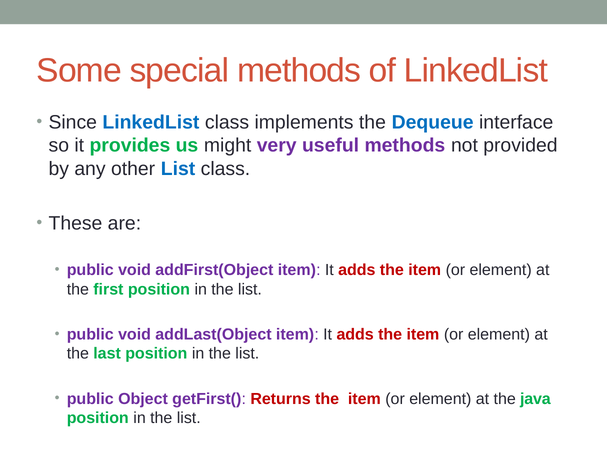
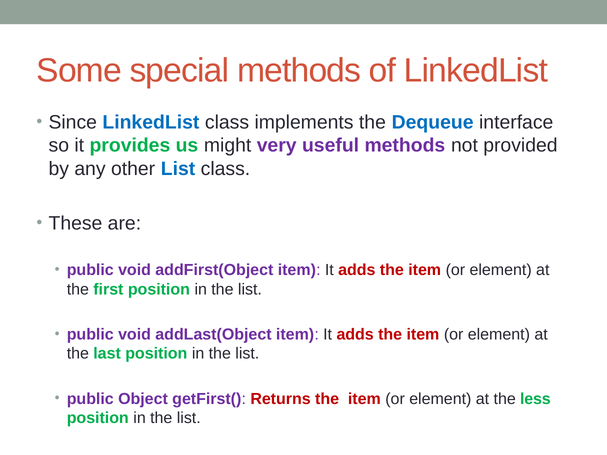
java: java -> less (535, 399)
